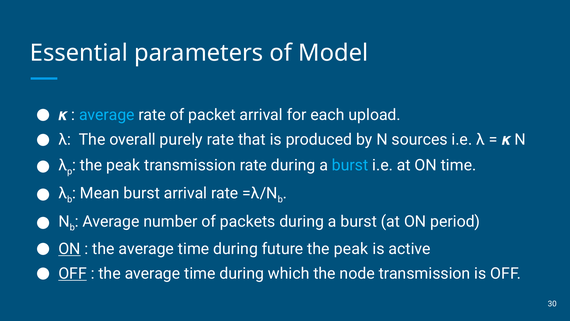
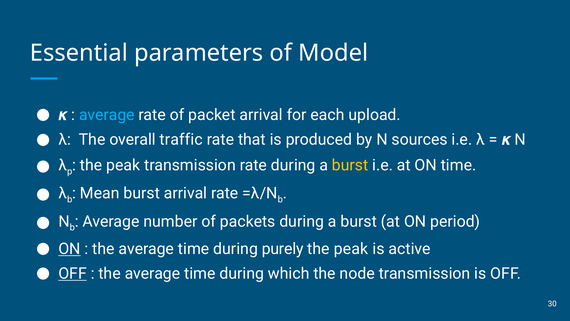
purely: purely -> traffic (181, 140)
burst colour: light blue -> yellow (350, 165)
future: future -> purely (283, 249)
